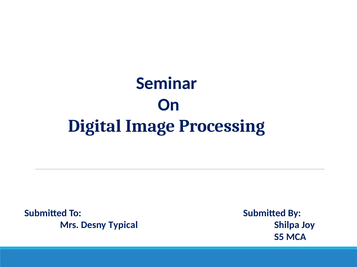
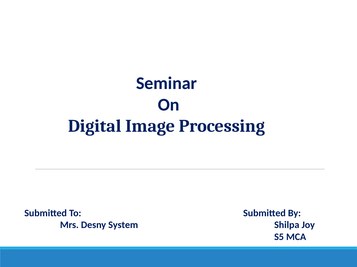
Typical: Typical -> System (123, 226)
